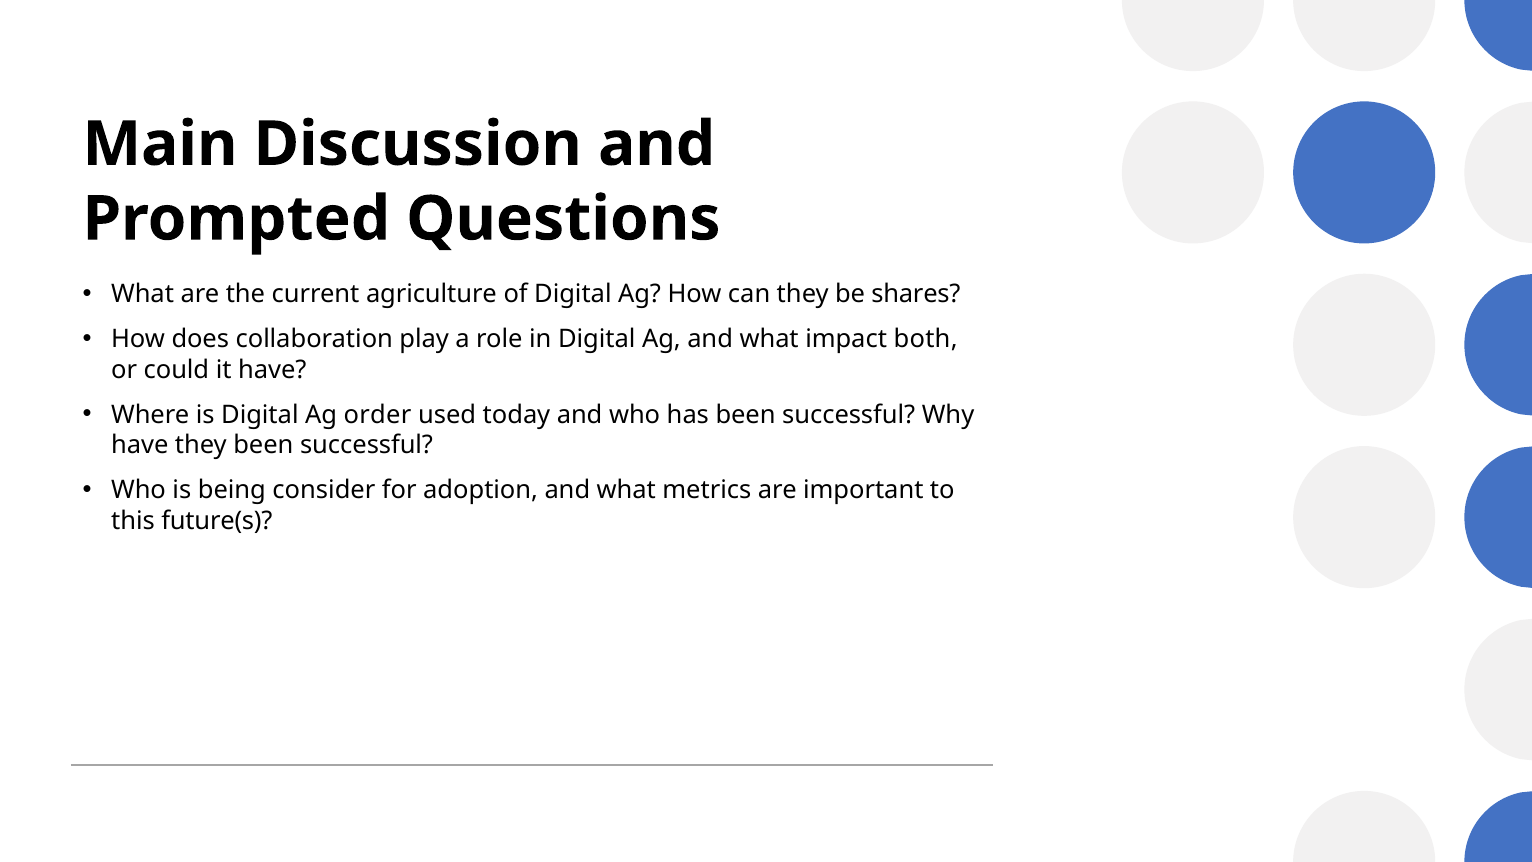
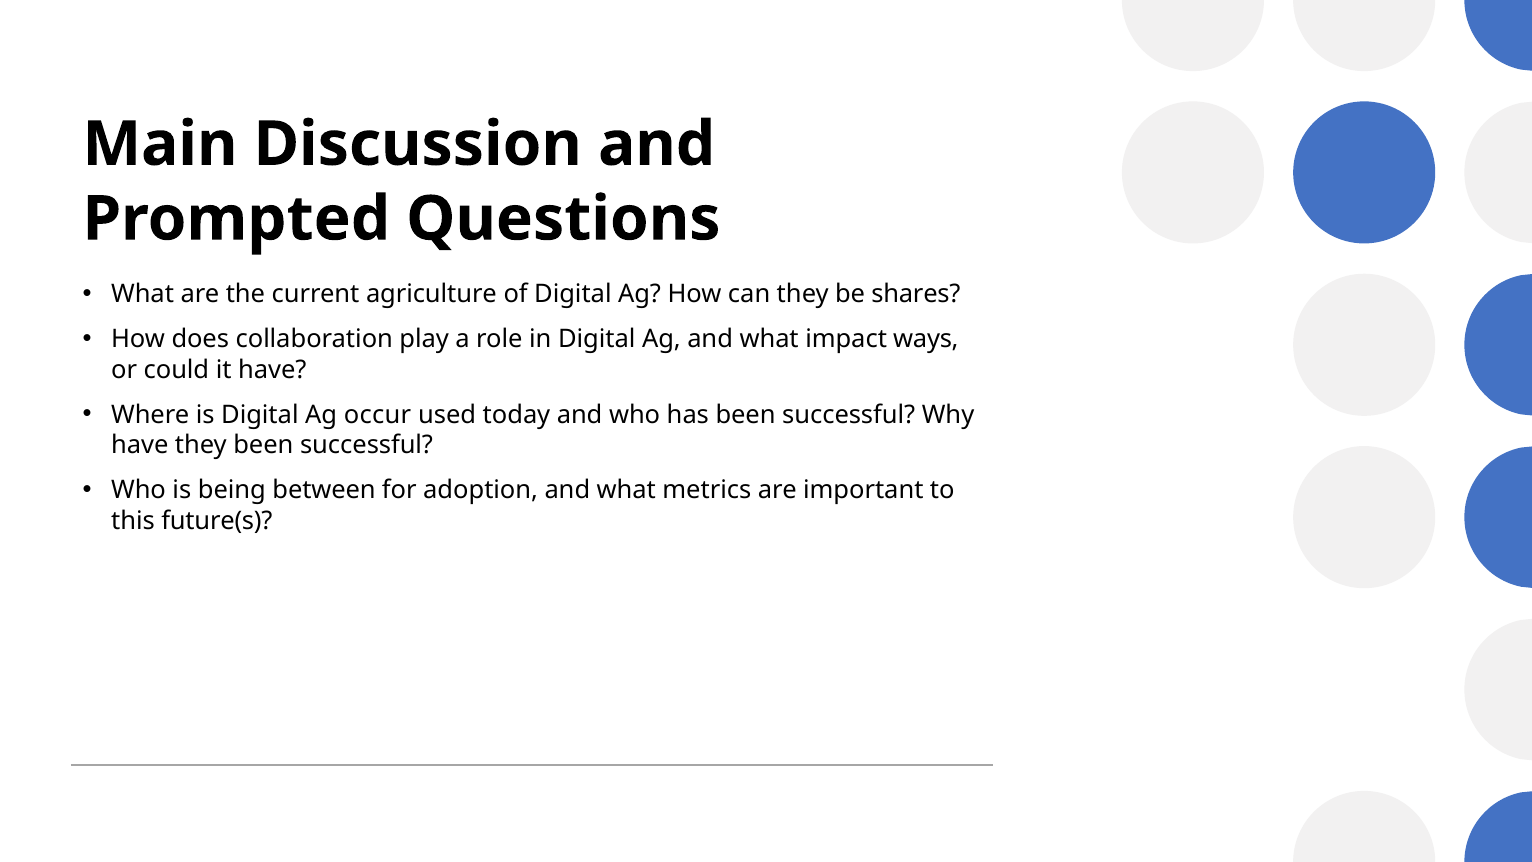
both: both -> ways (926, 339)
order: order -> occur (378, 415)
consider: consider -> between (324, 490)
